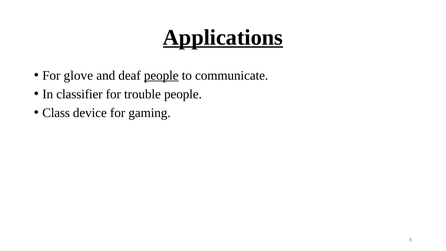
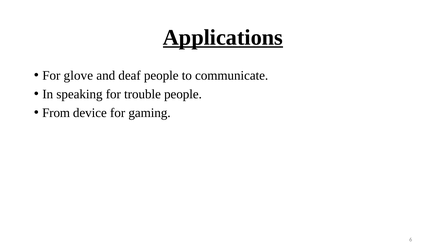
people underline: present -> none (161, 75)
classifier: classifier -> speaking (79, 94)
Class: Class -> From (56, 113)
